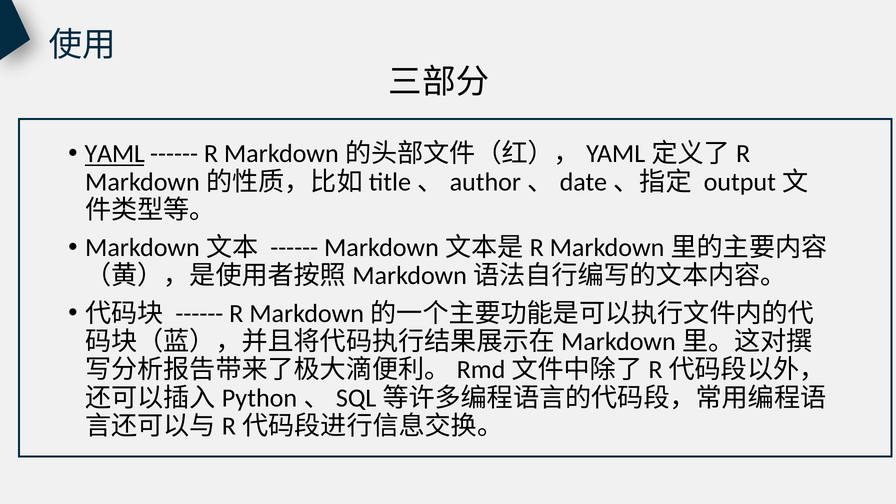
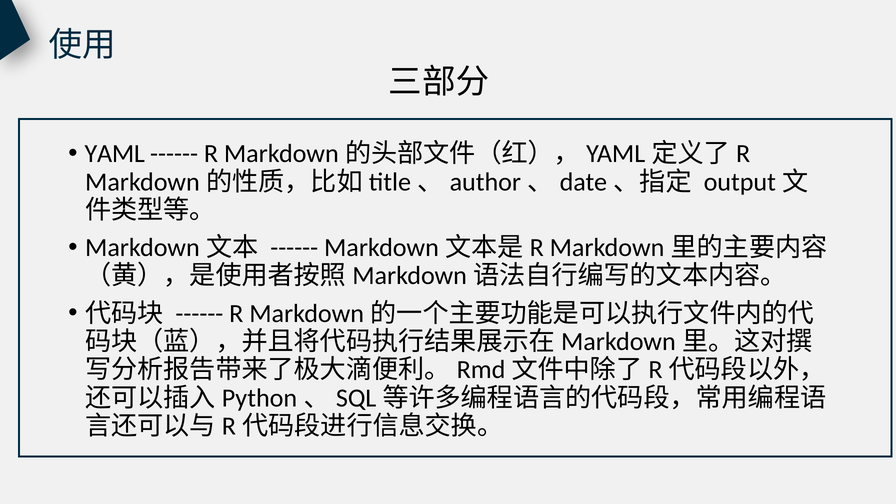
YAML underline: present -> none (115, 154)
